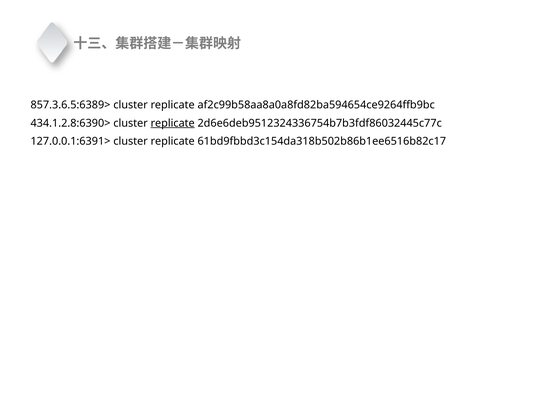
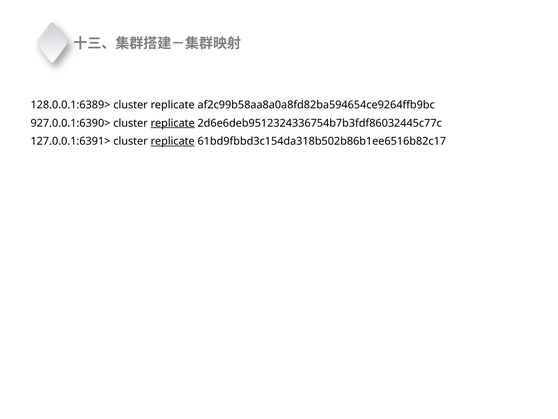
857.3.6.5:6389>: 857.3.6.5:6389> -> 128.0.0.1:6389> (70, 105)
434.1.2.8:6390>: 434.1.2.8:6390> -> 927.0.0.1:6390> (70, 123)
replicate underline: none -> present (173, 141)
